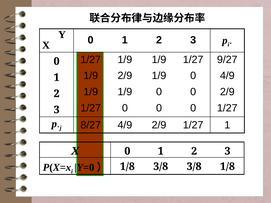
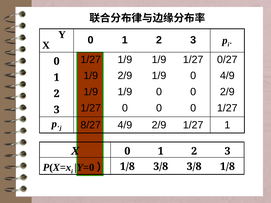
9/27: 9/27 -> 0/27 (227, 60)
